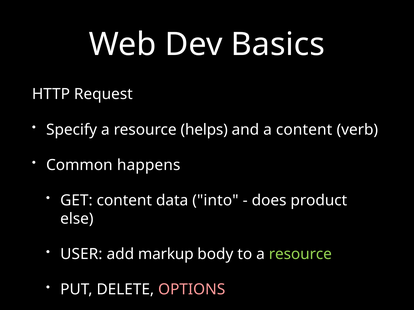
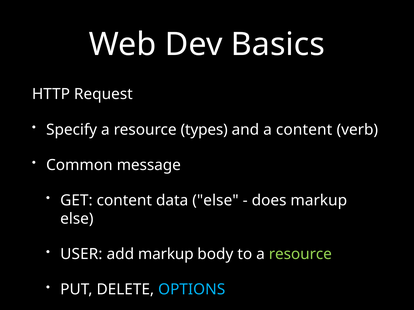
helps: helps -> types (204, 130)
happens: happens -> message (149, 165)
data into: into -> else (215, 201)
does product: product -> markup (319, 201)
OPTIONS colour: pink -> light blue (192, 290)
